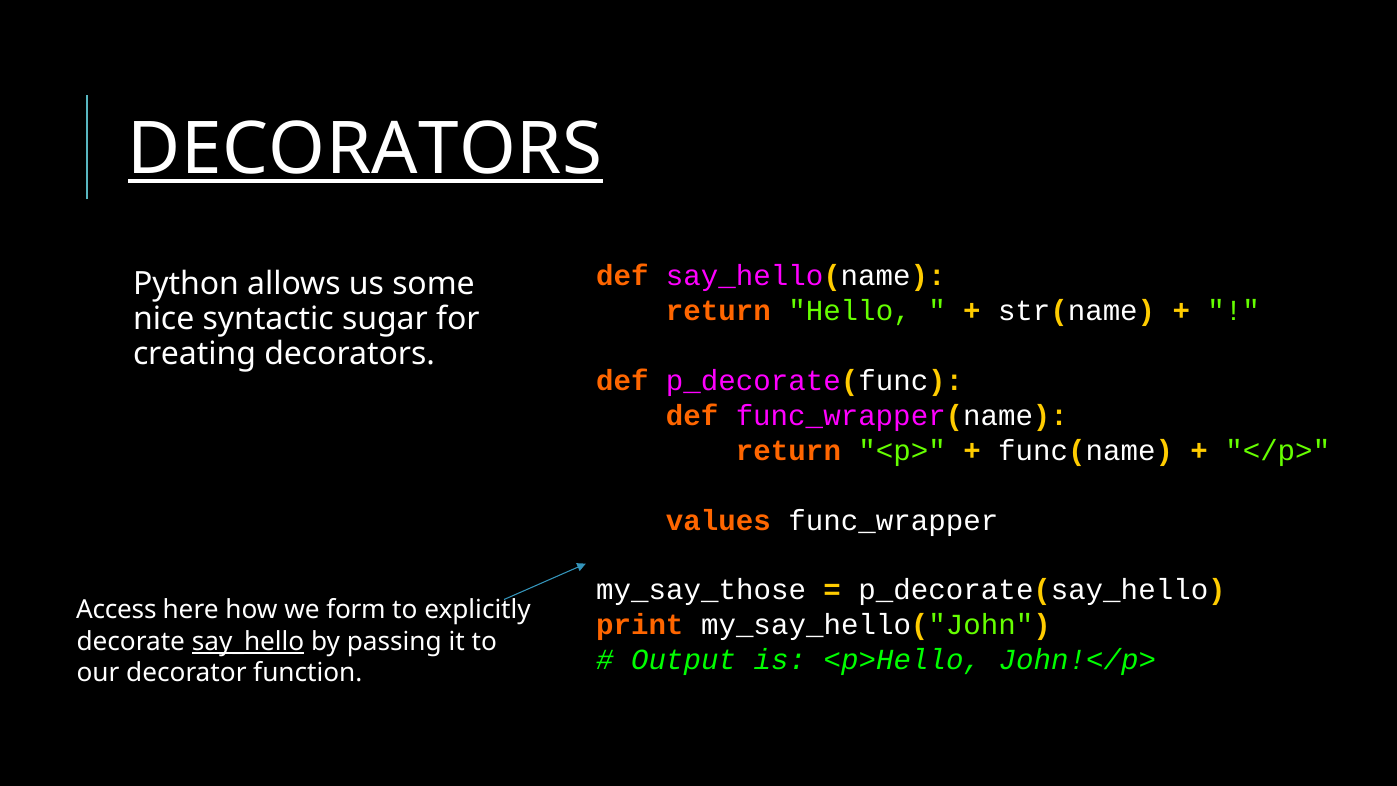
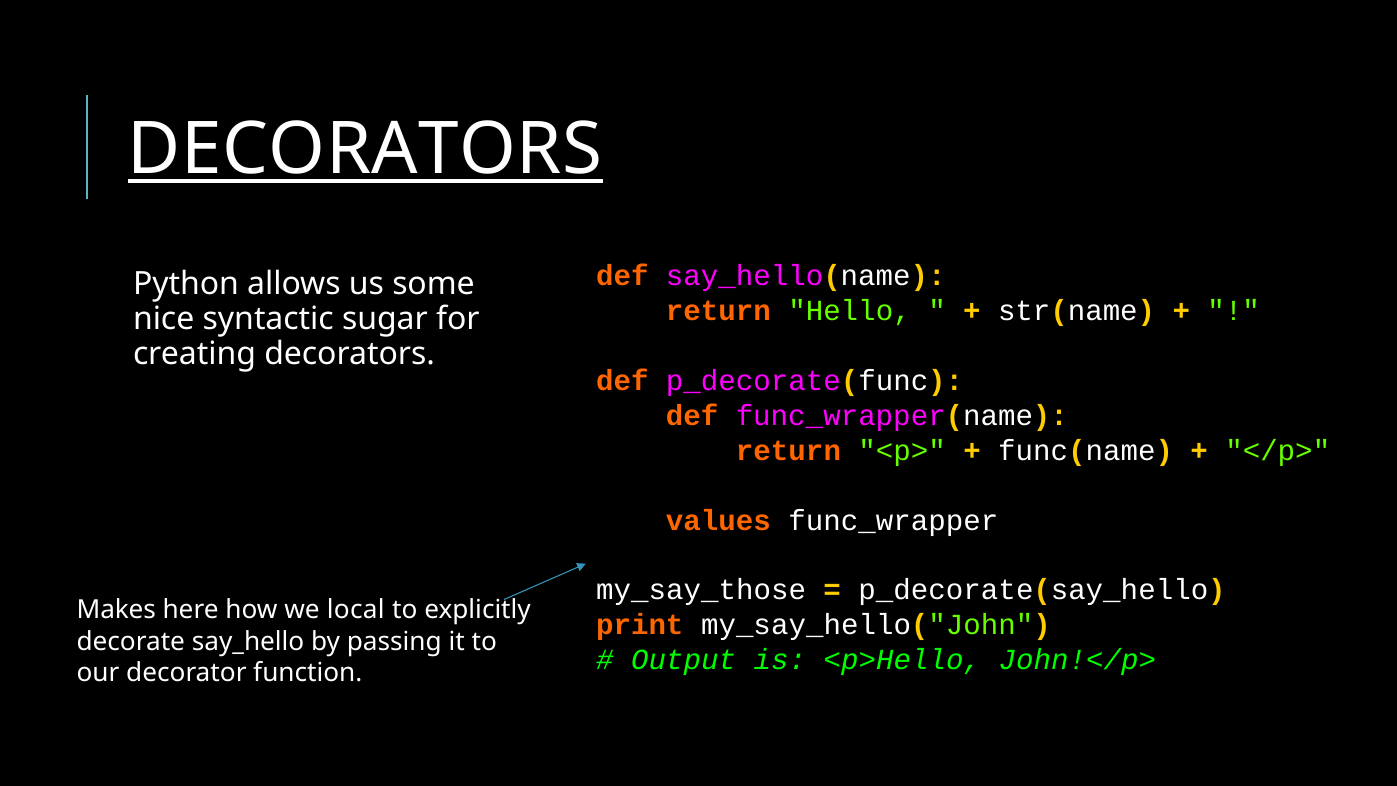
Access: Access -> Makes (116, 610)
form: form -> local (356, 610)
say_hello underline: present -> none (248, 641)
